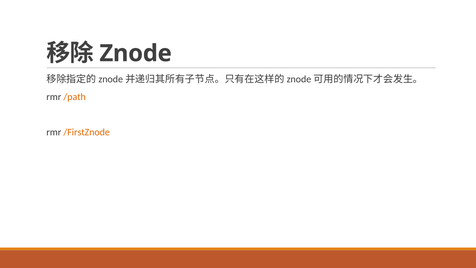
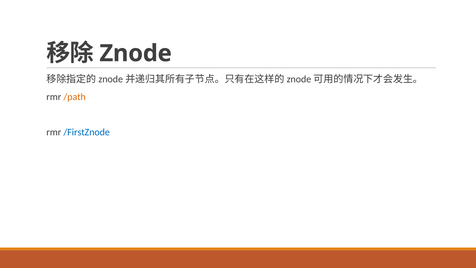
/FirstZnode colour: orange -> blue (87, 132)
